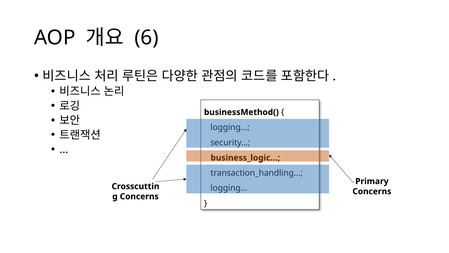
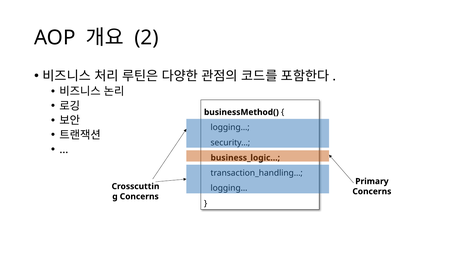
6: 6 -> 2 (146, 38)
